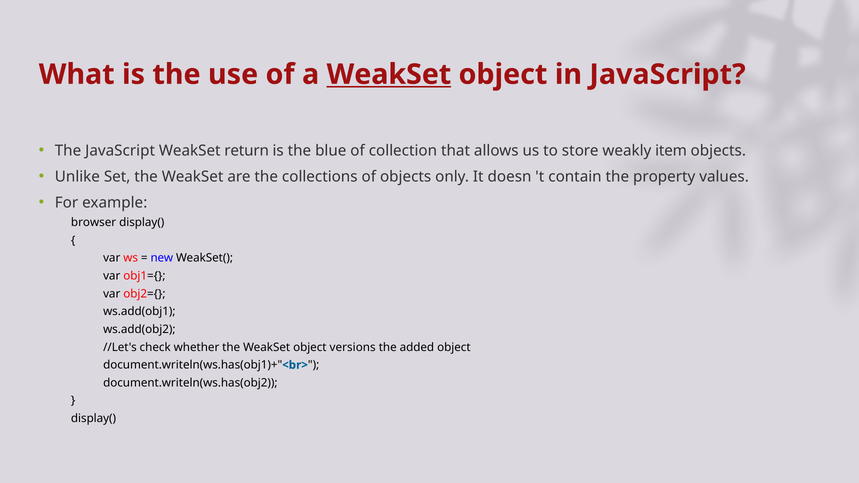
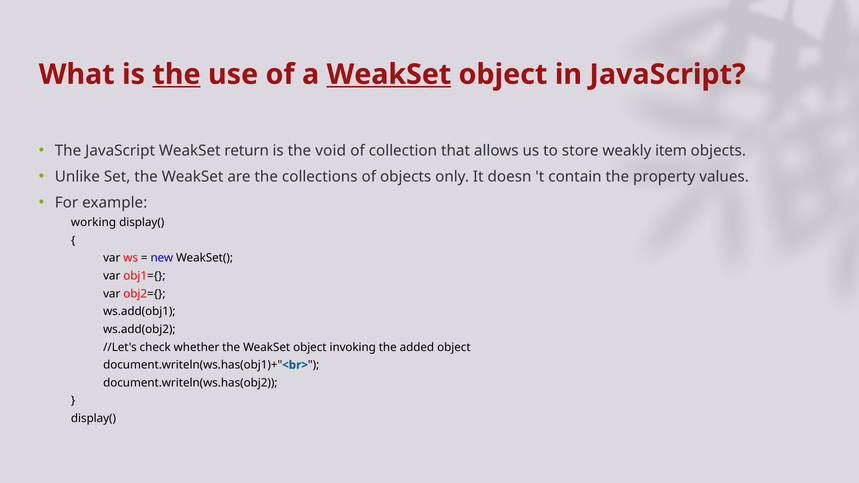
the underline: none -> present (176, 74)
blue: blue -> void (331, 151)
browser: browser -> working (94, 222)
versions: versions -> invoking (353, 347)
